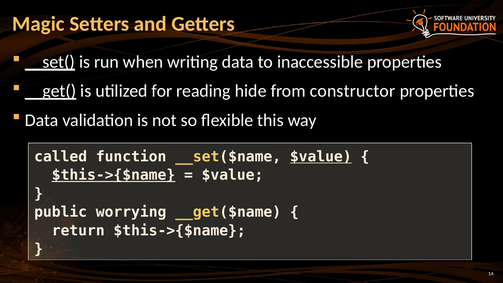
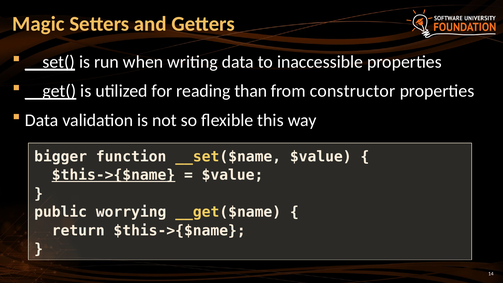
hide: hide -> than (251, 91)
called: called -> bigger (61, 157)
$value underline: present -> none (321, 157)
